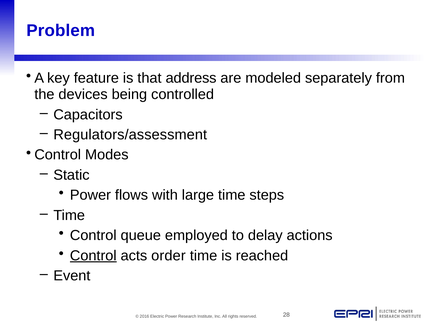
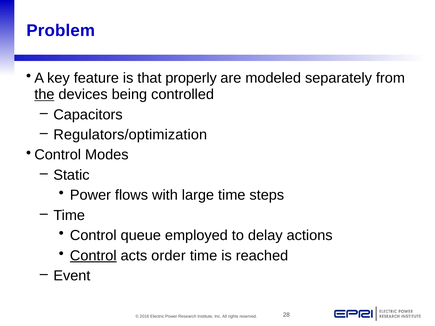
address: address -> properly (191, 78)
the underline: none -> present (44, 94)
Regulators/assessment: Regulators/assessment -> Regulators/optimization (130, 135)
